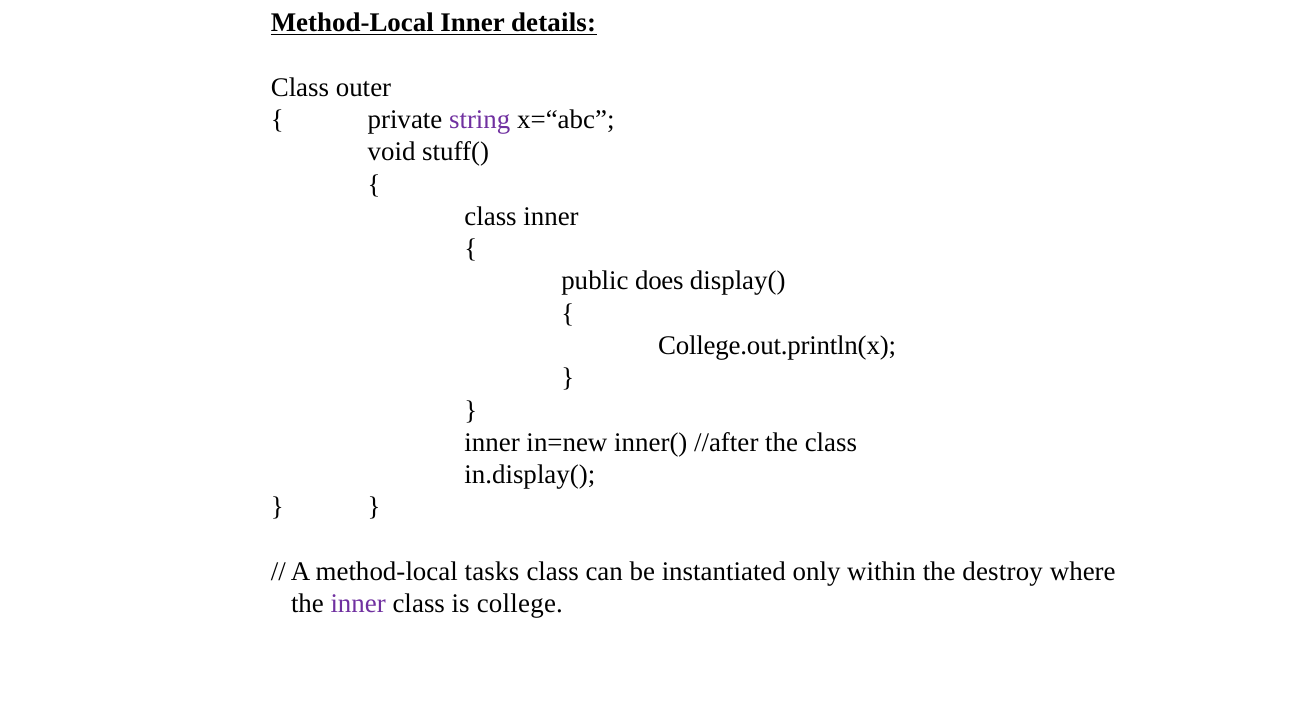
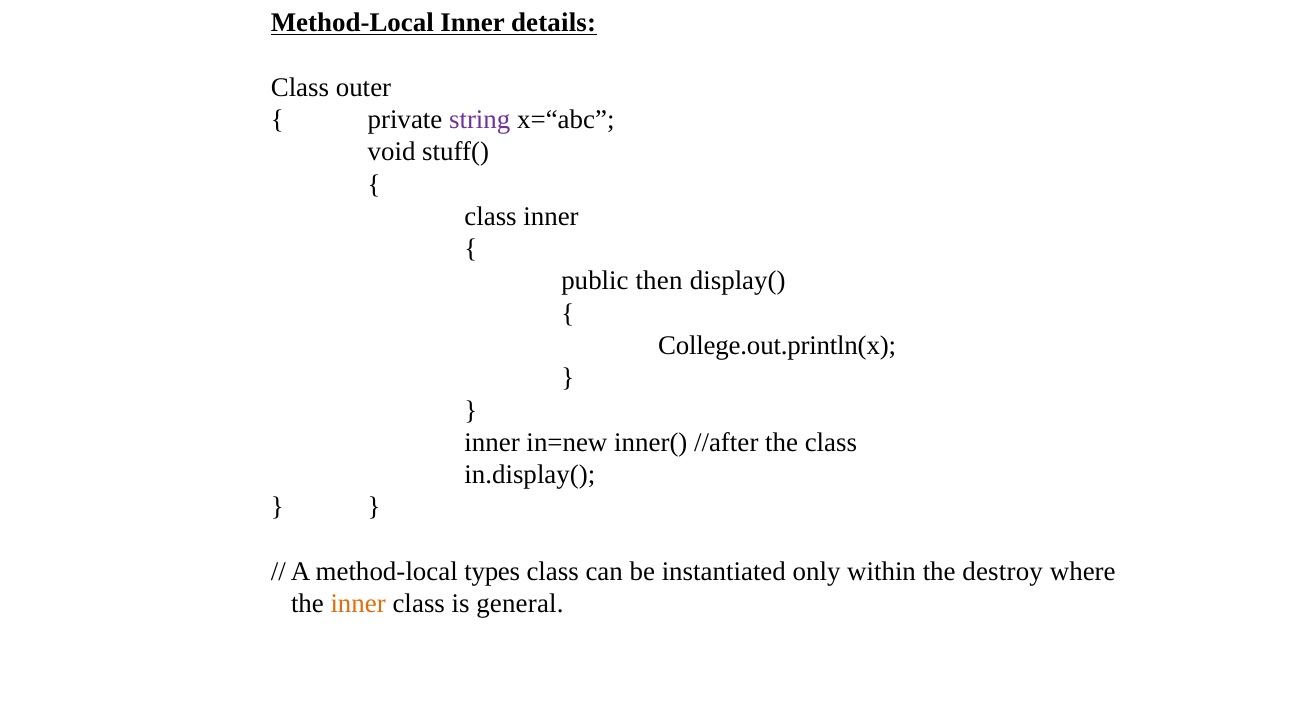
does: does -> then (659, 281)
tasks: tasks -> types (492, 572)
inner colour: purple -> orange (358, 604)
college: college -> general (520, 604)
